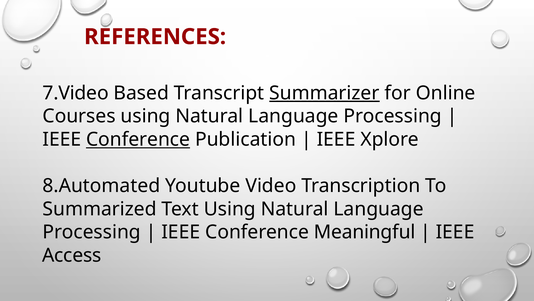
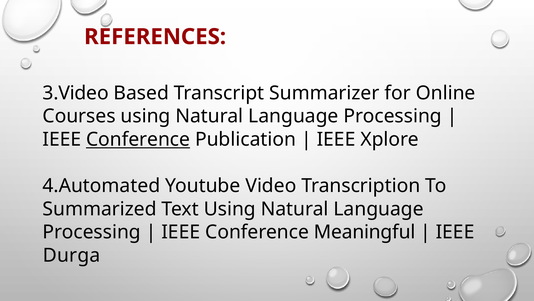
7.Video: 7.Video -> 3.Video (76, 93)
Summarizer underline: present -> none (324, 93)
8.Automated: 8.Automated -> 4.Automated (101, 185)
Access: Access -> Durga (72, 255)
